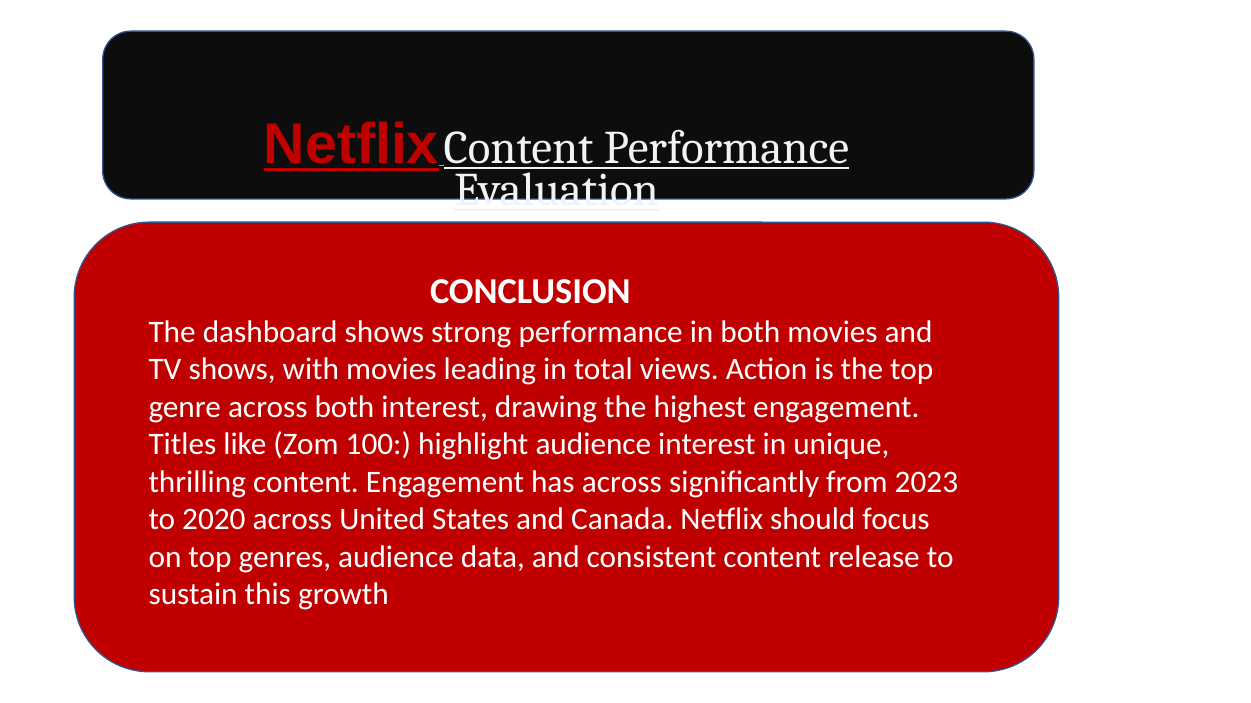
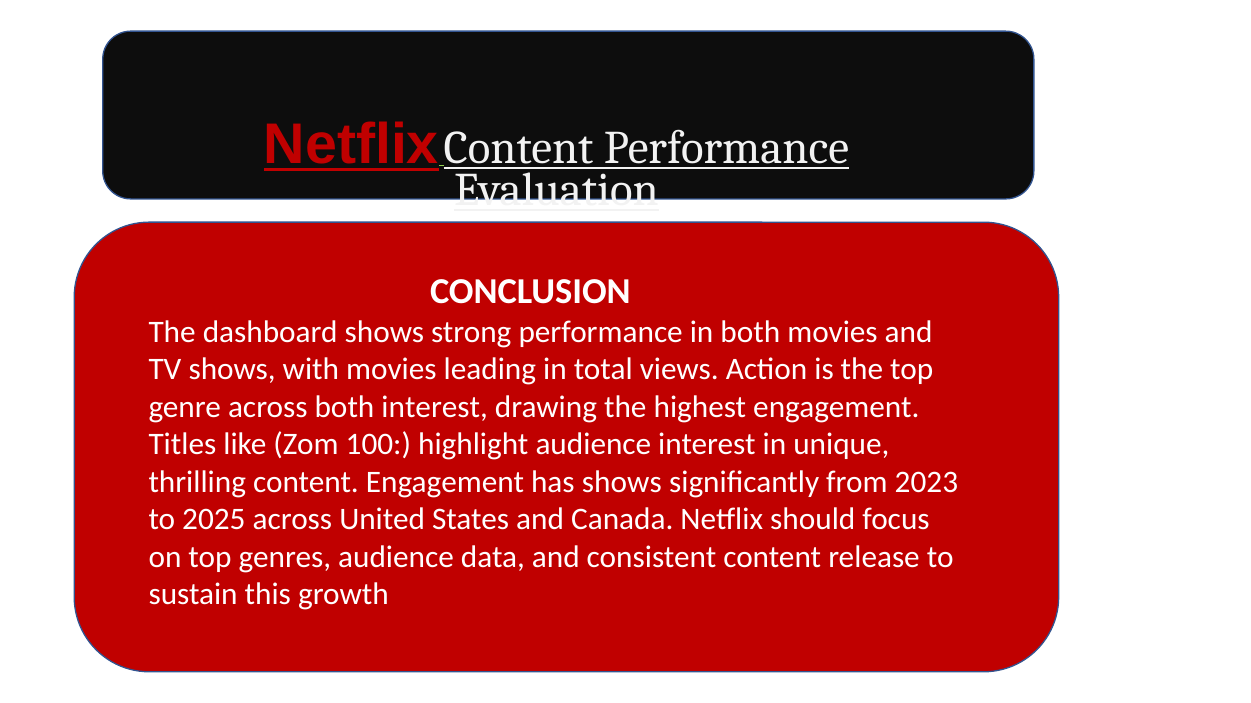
has across: across -> shows (622, 482)
2020: 2020 -> 2025 (214, 520)
